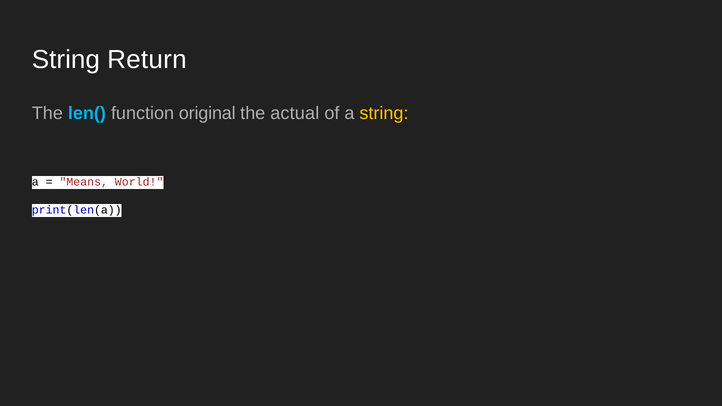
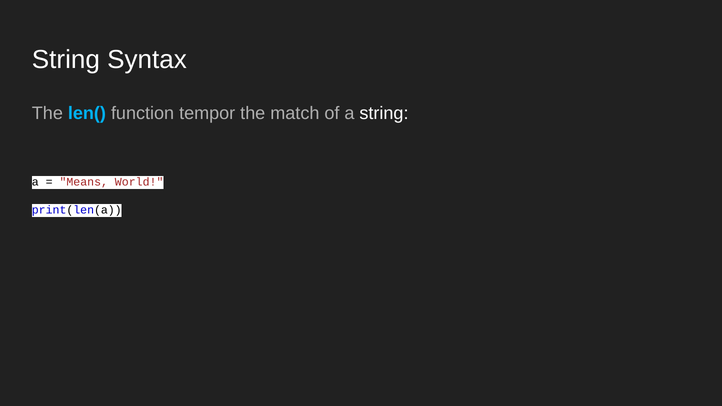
Return: Return -> Syntax (147, 60)
original: original -> tempor (207, 114)
actual: actual -> match (295, 114)
string colour: yellow -> white (384, 114)
